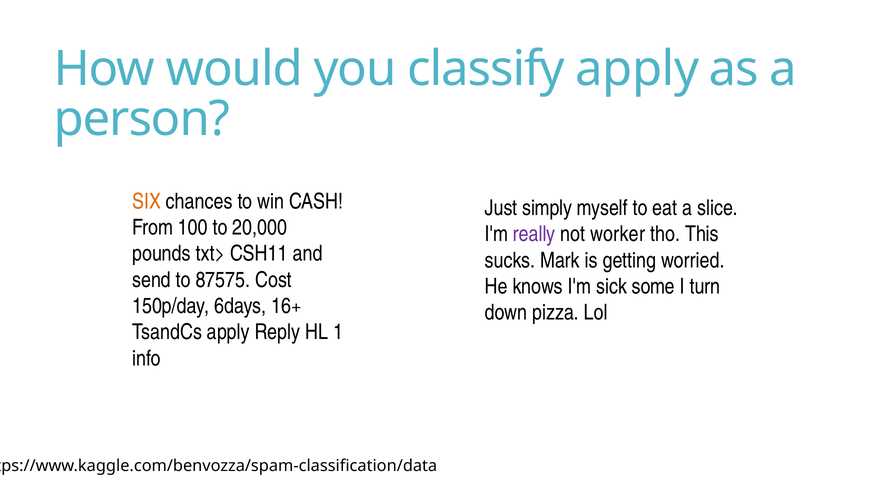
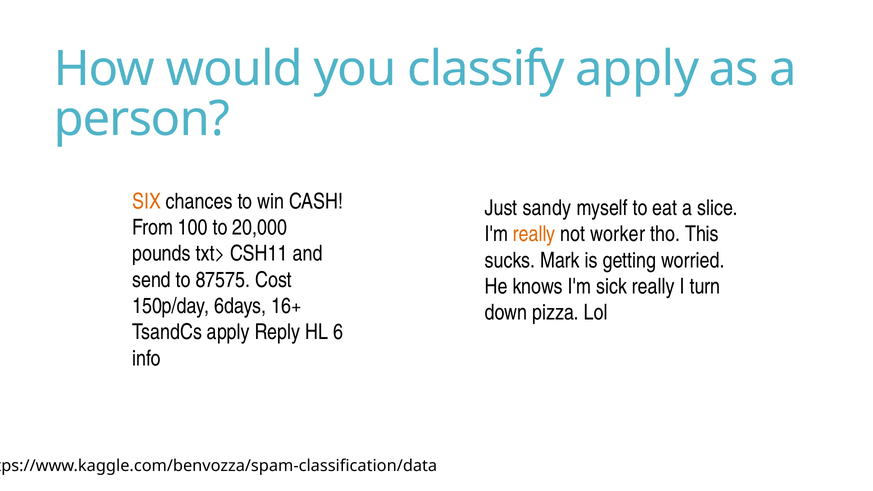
simply: simply -> sandy (547, 208)
really colour: purple -> orange (534, 234)
sick some: some -> really (653, 287)
1: 1 -> 6 (338, 332)
